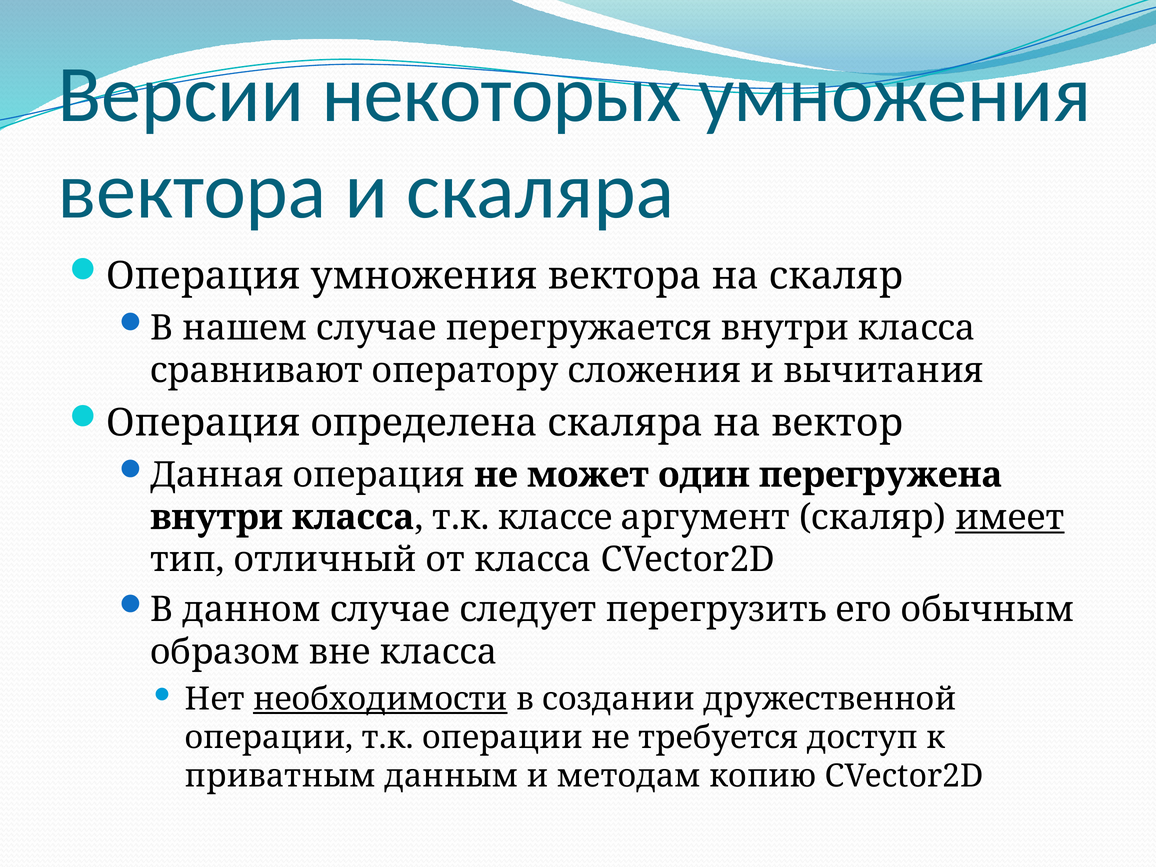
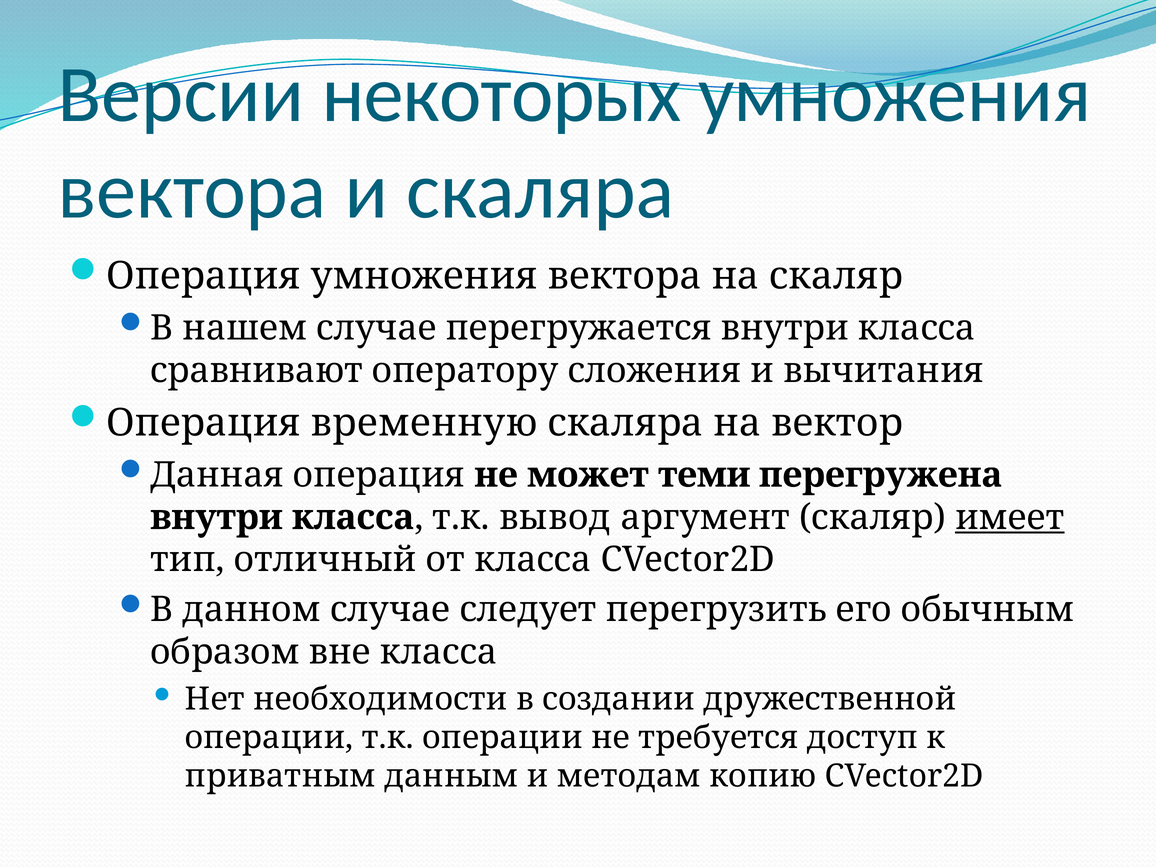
определена: определена -> временную (424, 423)
один: один -> теми (704, 475)
классе: классе -> вывод (555, 517)
необходимости underline: present -> none (380, 699)
